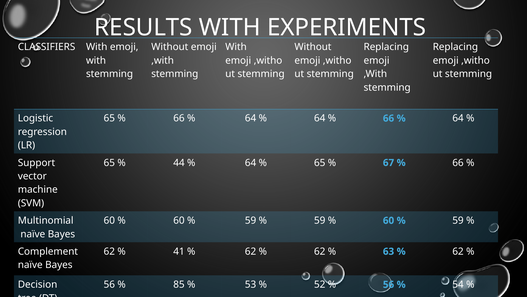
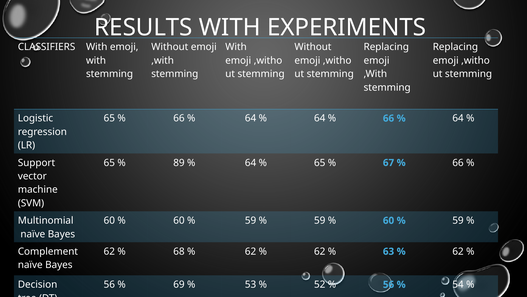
44: 44 -> 89 (179, 162)
41: 41 -> 68 (179, 251)
85: 85 -> 69 (179, 284)
